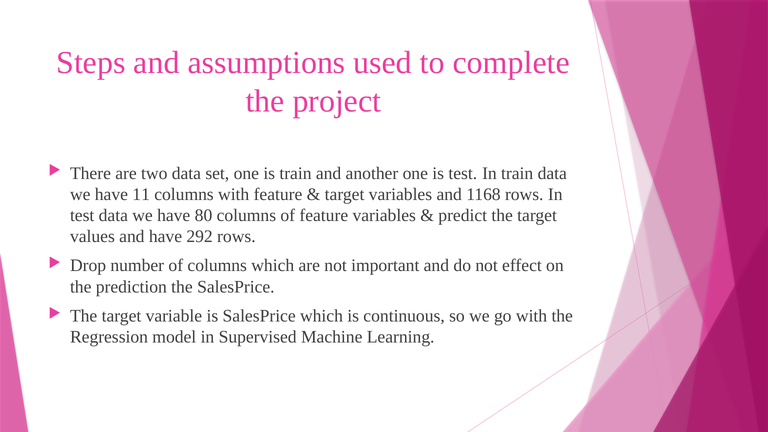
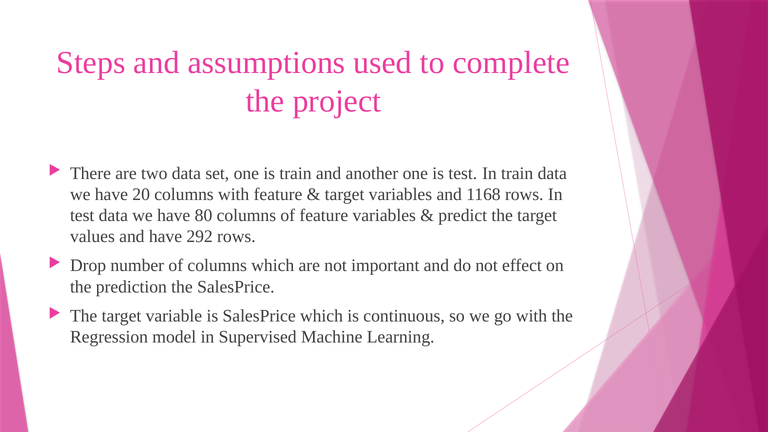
11: 11 -> 20 (141, 194)
